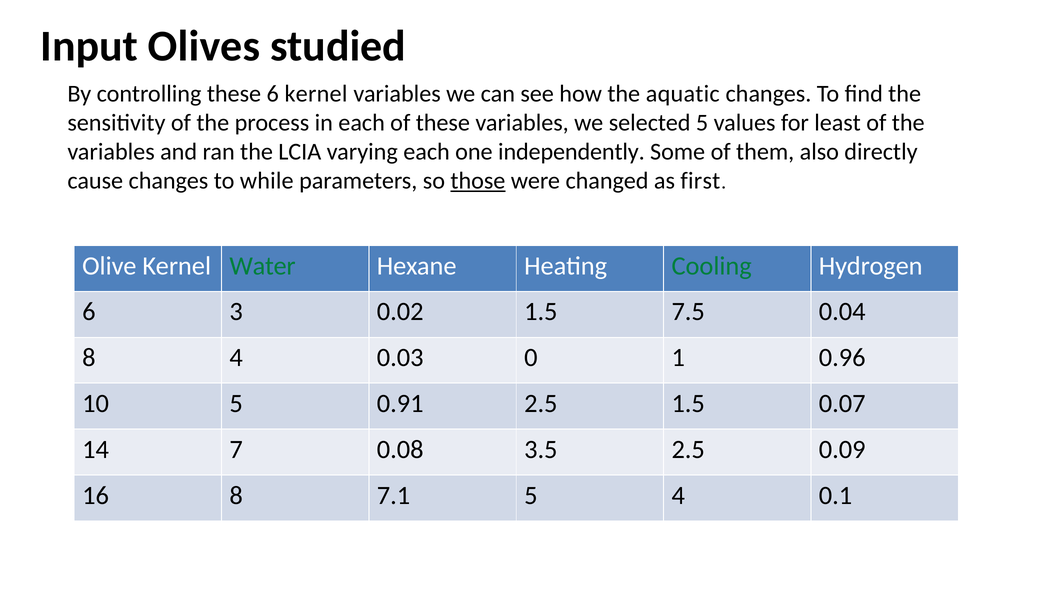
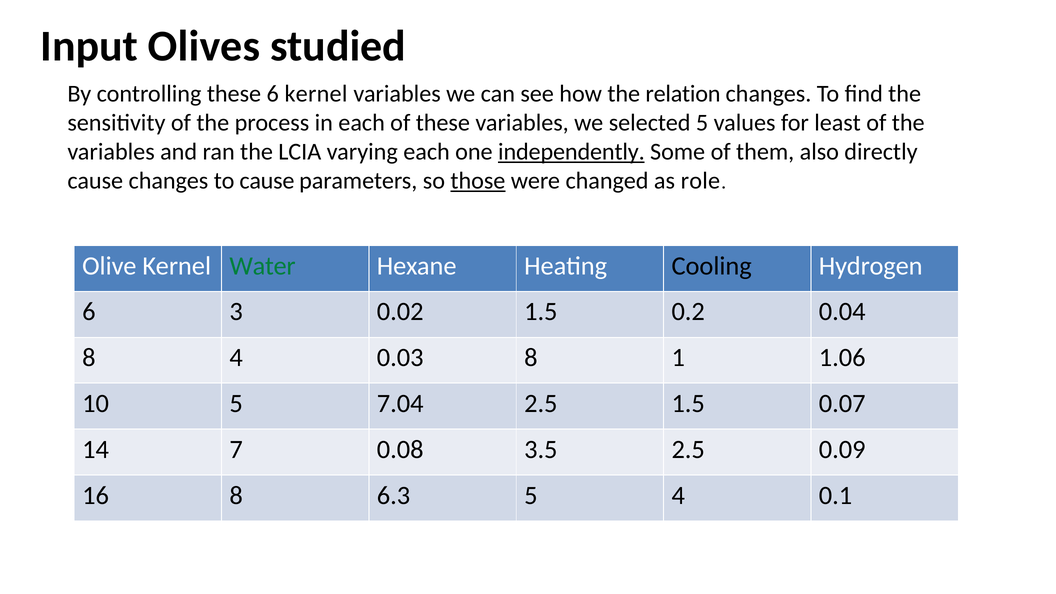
aquatic: aquatic -> relation (683, 94)
independently underline: none -> present (571, 152)
to while: while -> cause (267, 181)
first: first -> role (700, 181)
Cooling colour: green -> black (712, 266)
7.5: 7.5 -> 0.2 (688, 312)
0.03 0: 0 -> 8 (531, 358)
0.96: 0.96 -> 1.06 (842, 358)
0.91: 0.91 -> 7.04 (400, 404)
7.1: 7.1 -> 6.3 (393, 495)
